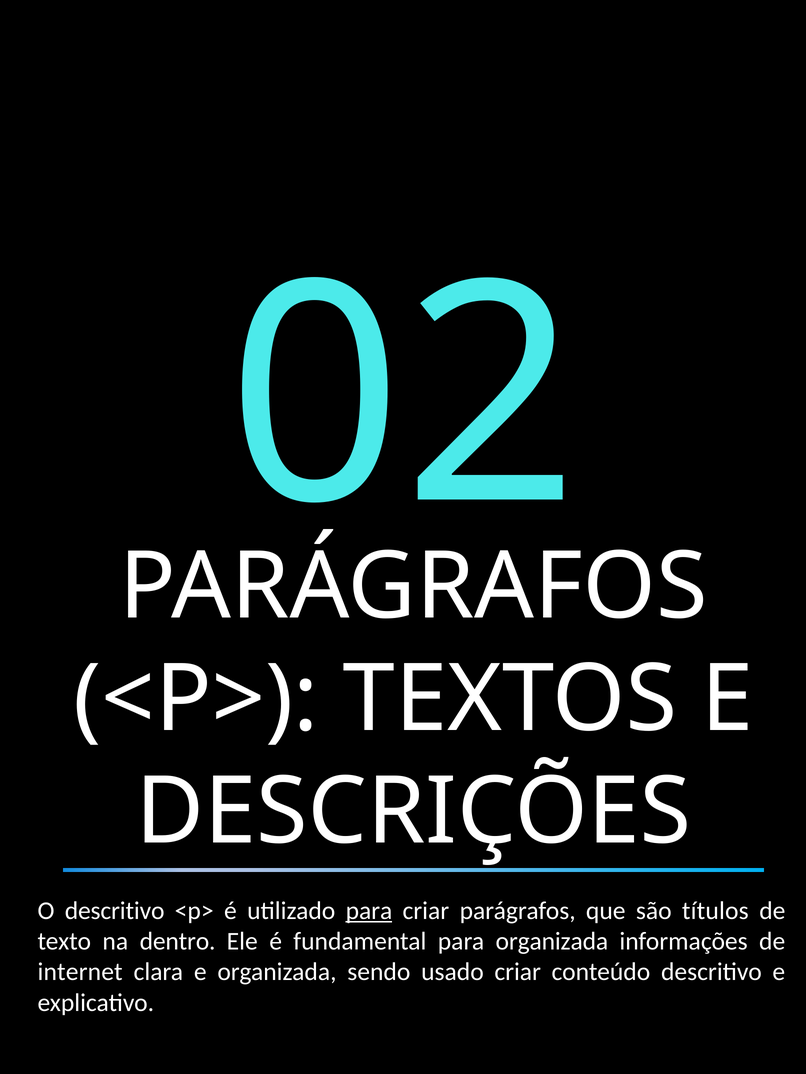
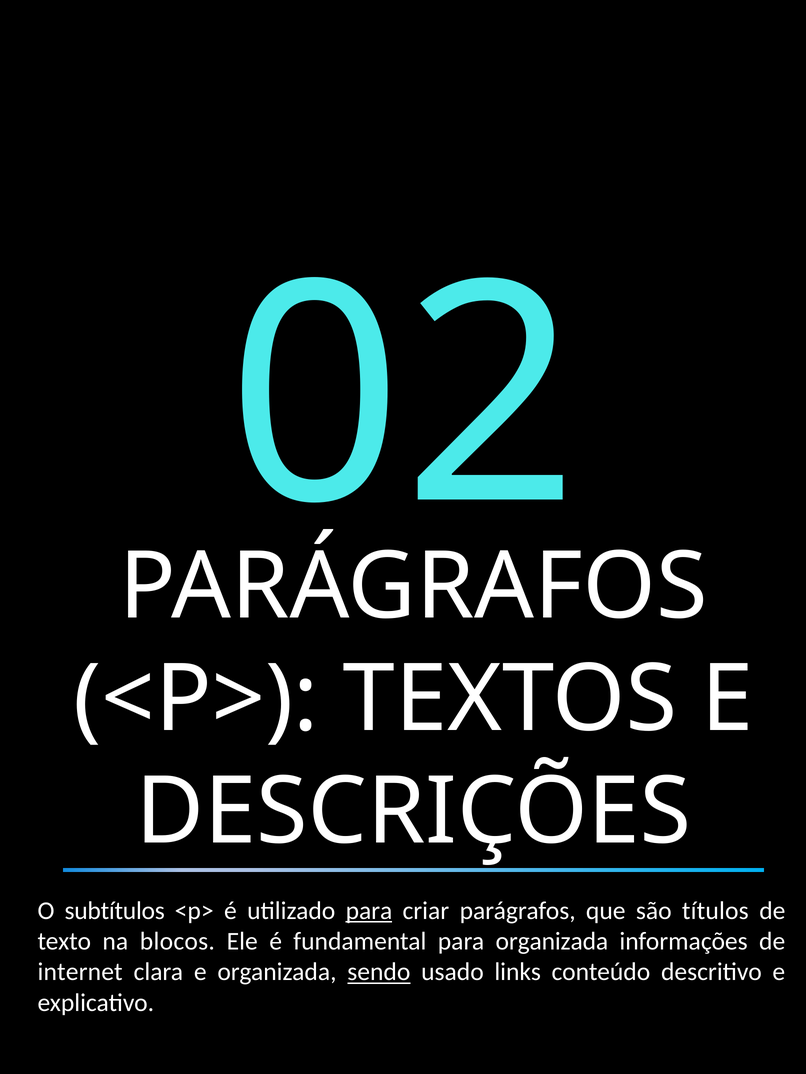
O descritivo: descritivo -> subtítulos (115, 911)
dentro: dentro -> blocos (177, 942)
sendo underline: none -> present (379, 973)
usado criar: criar -> links (518, 973)
